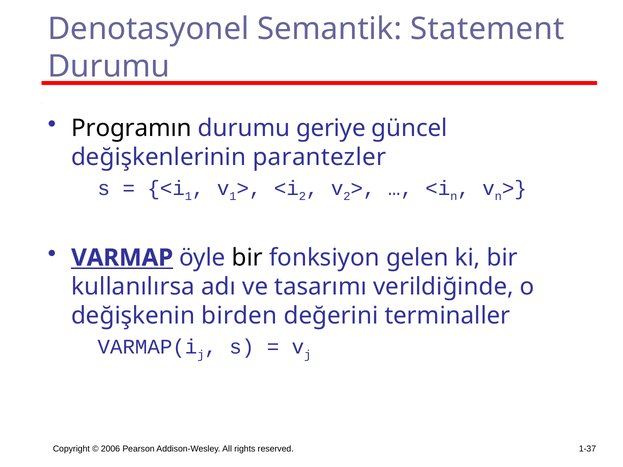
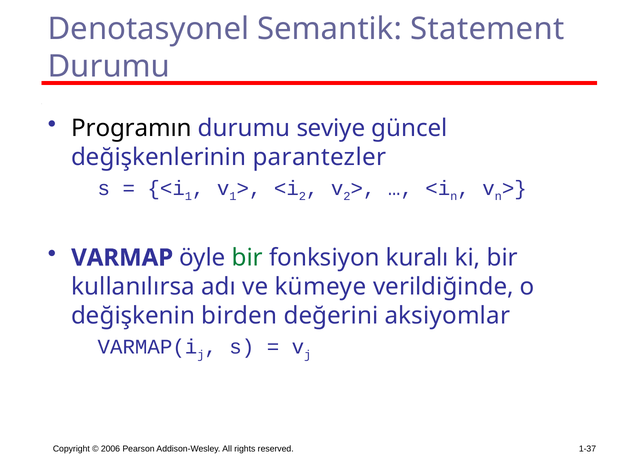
geriye: geriye -> seviye (331, 128)
VARMAP underline: present -> none (122, 258)
bir colour: black -> green (247, 258)
gelen: gelen -> kuralı (417, 258)
tasarımı: tasarımı -> kümeye (321, 287)
terminaller: terminaller -> aksiyomlar (447, 316)
